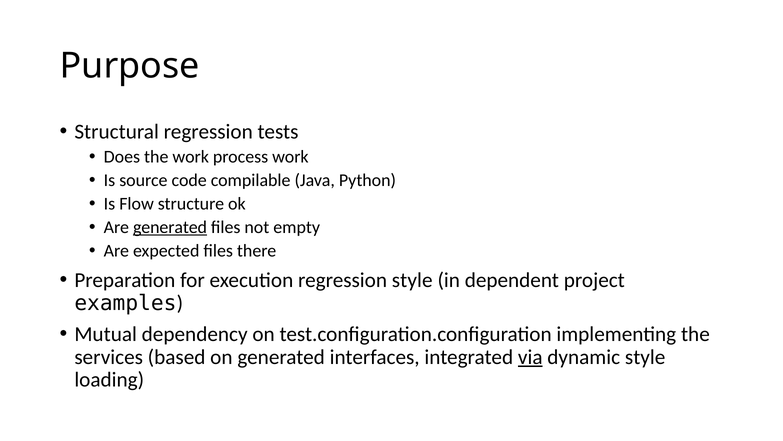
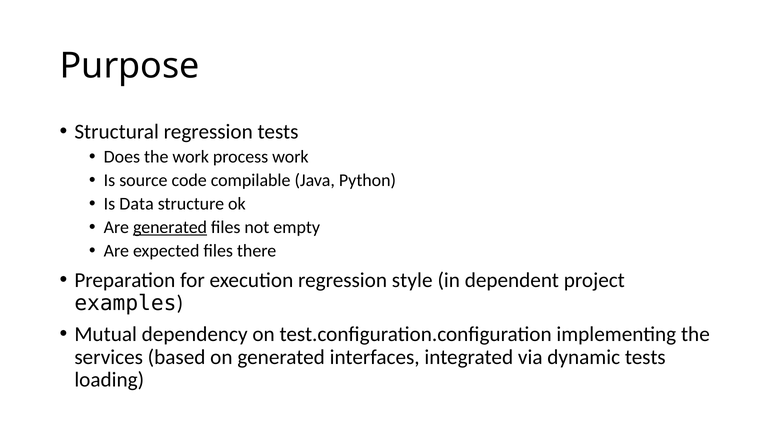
Flow: Flow -> Data (137, 204)
via underline: present -> none (530, 357)
dynamic style: style -> tests (645, 357)
